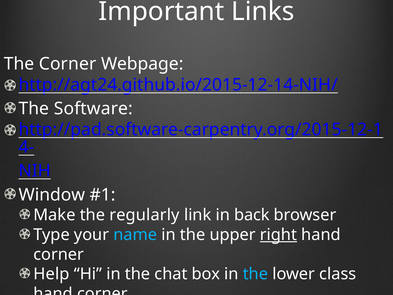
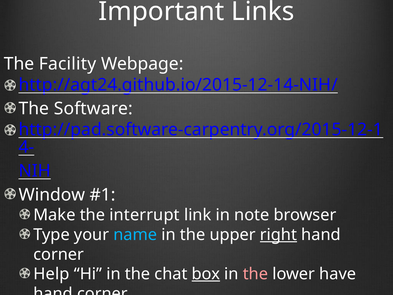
The Corner: Corner -> Facility (68, 64)
regularly: regularly -> interrupt (144, 215)
in back: back -> note (252, 215)
box underline: none -> present (206, 274)
the colour: light blue -> pink (255, 274)
class: class -> have (338, 274)
